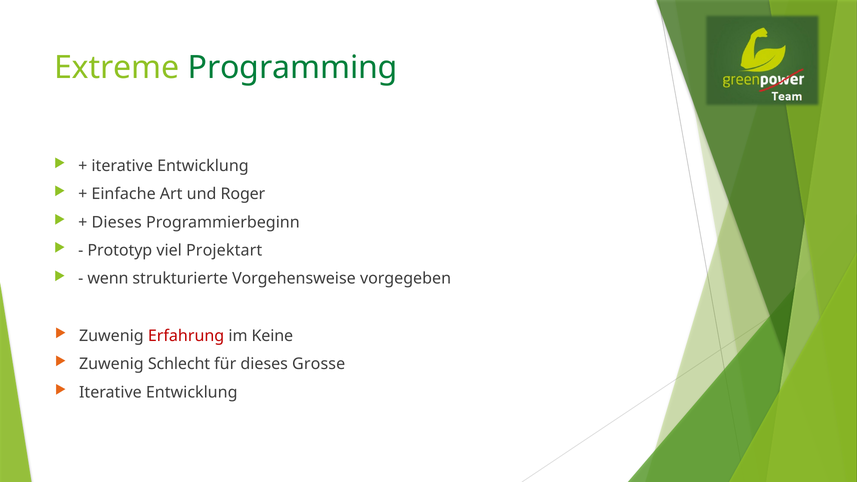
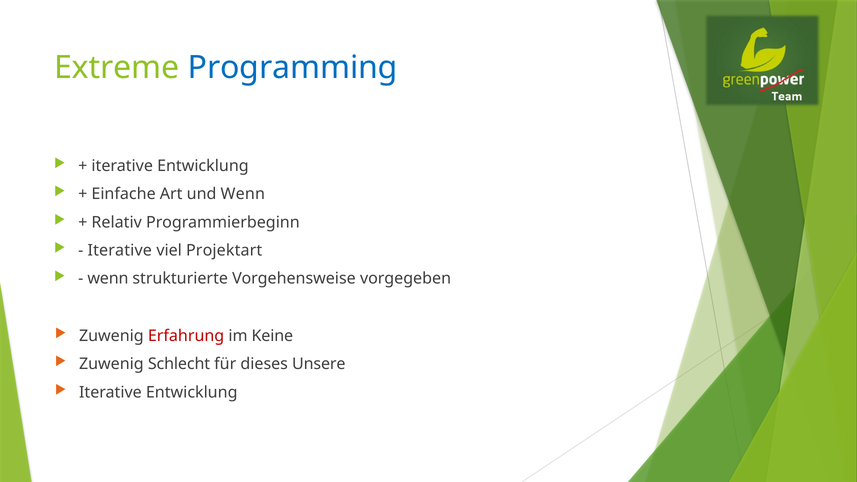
Programming colour: green -> blue (293, 68)
und Roger: Roger -> Wenn (243, 194)
Dieses: Dieses -> Relativ (117, 222)
Prototyp: Prototyp -> Iterative (120, 251)
Grosse: Grosse -> Unsere (319, 364)
